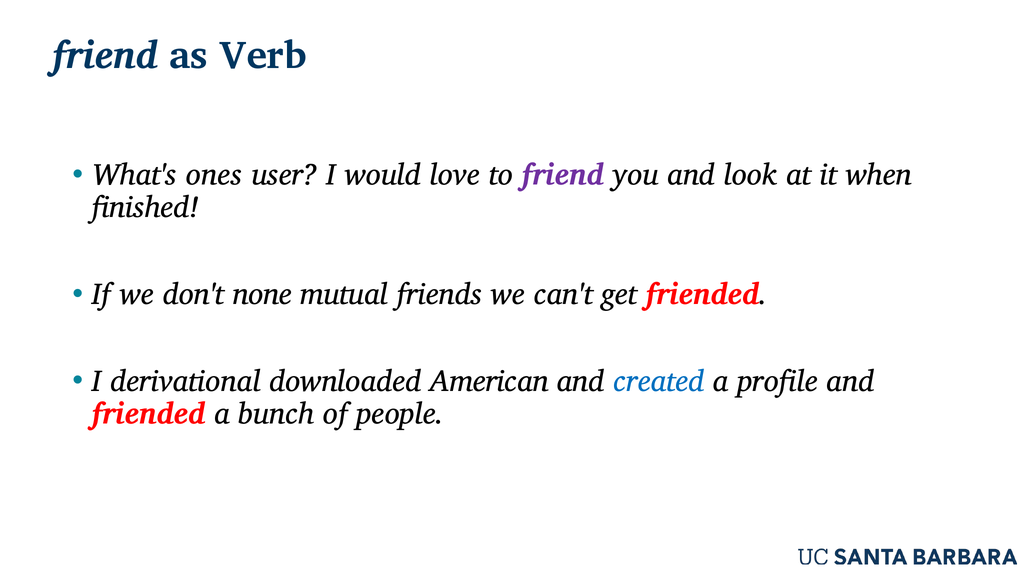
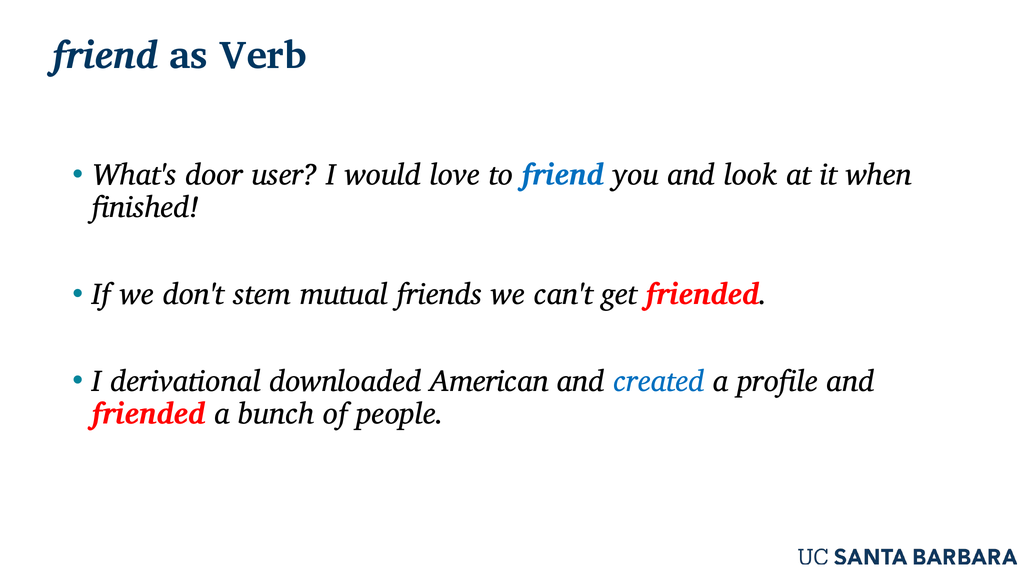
ones: ones -> door (214, 175)
friend colour: purple -> blue (563, 175)
none: none -> stem (262, 294)
